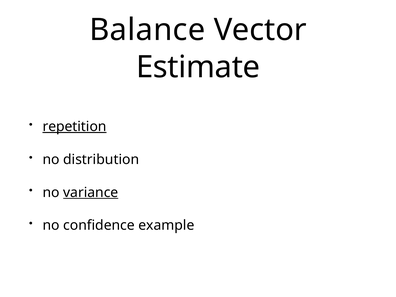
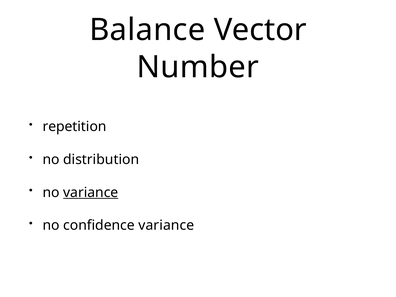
Estimate: Estimate -> Number (198, 67)
repetition underline: present -> none (75, 127)
confidence example: example -> variance (166, 225)
